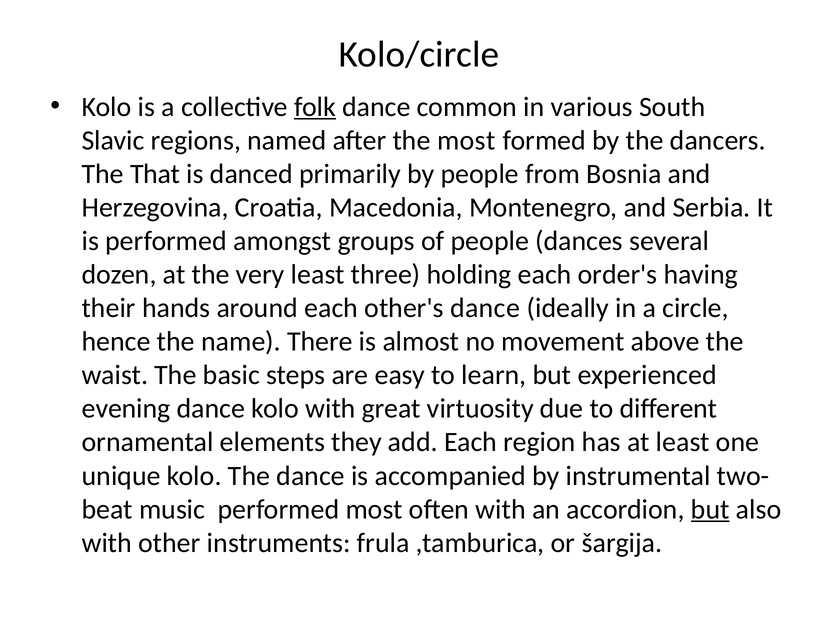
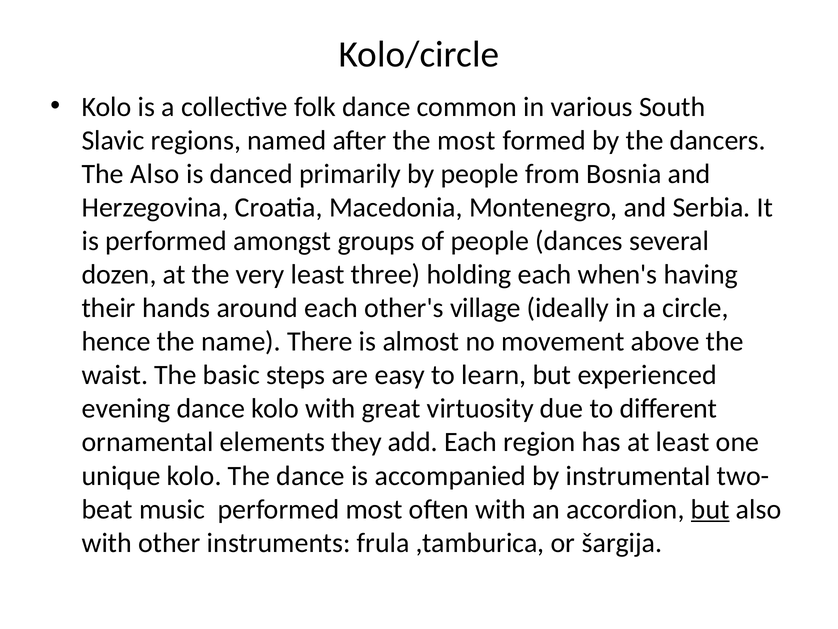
folk underline: present -> none (315, 107)
The That: That -> Also (155, 174)
order's: order's -> when's (618, 274)
other's dance: dance -> village (485, 308)
